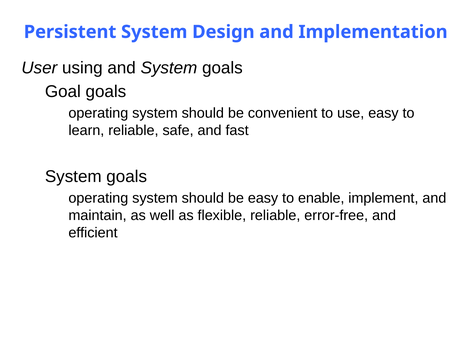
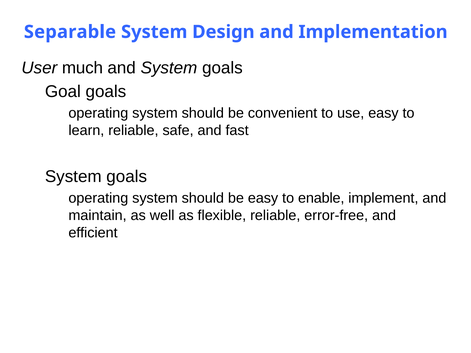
Persistent: Persistent -> Separable (70, 32)
using: using -> much (82, 68)
